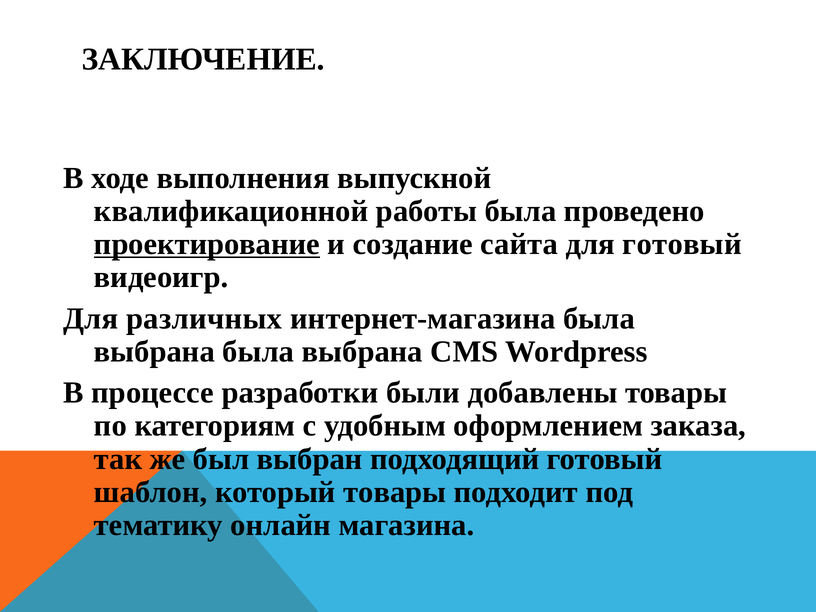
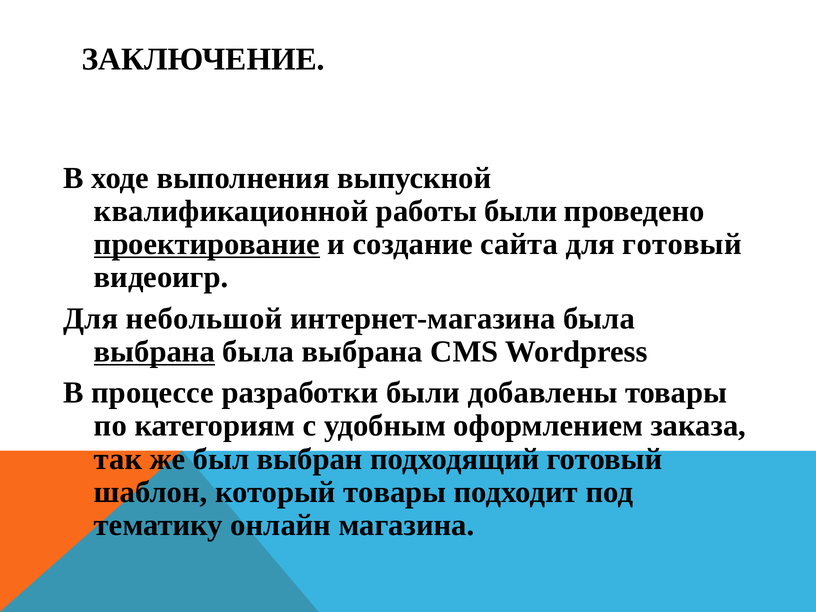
работы была: была -> были (521, 211)
различных: различных -> небольшой (204, 318)
выбрана underline: none -> present (154, 352)
